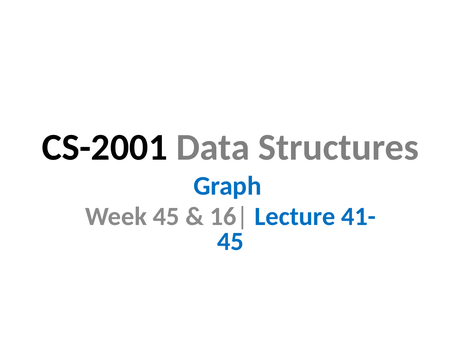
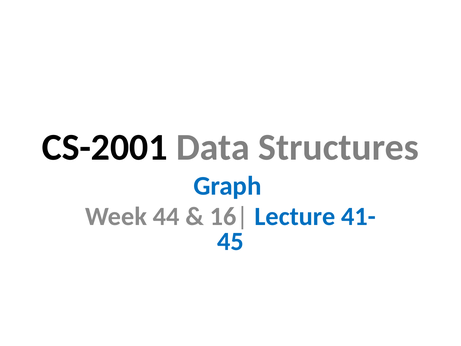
Week 45: 45 -> 44 (166, 216)
